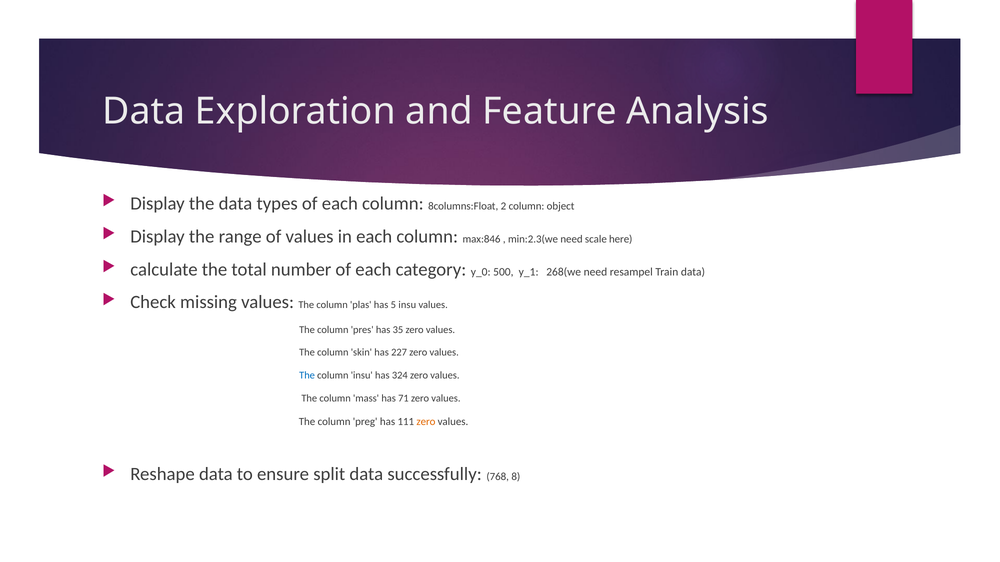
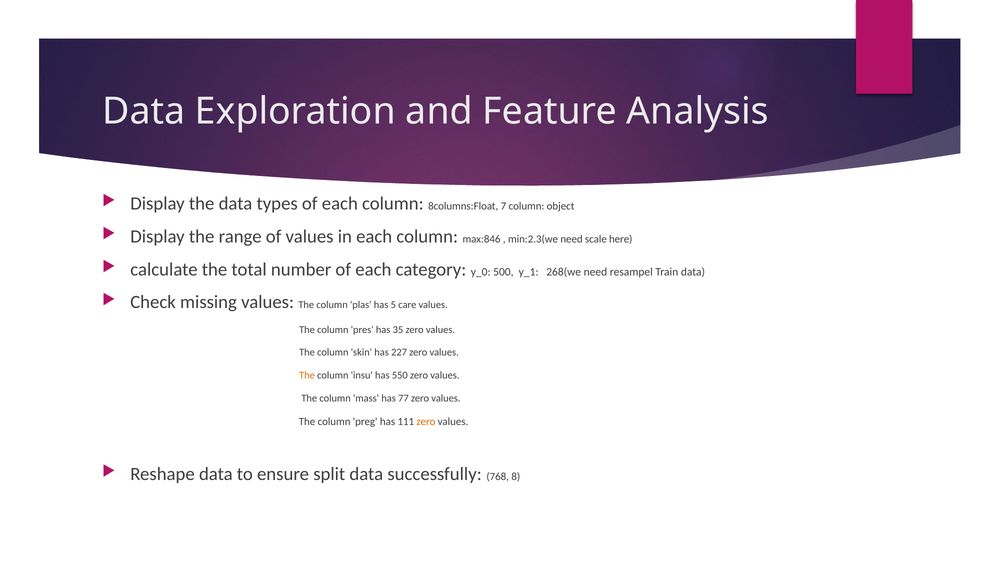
2: 2 -> 7 (503, 206)
5 insu: insu -> care (407, 305)
The colour: blue -> orange (307, 376)
324: 324 -> 550 (400, 376)
71: 71 -> 77 (403, 399)
